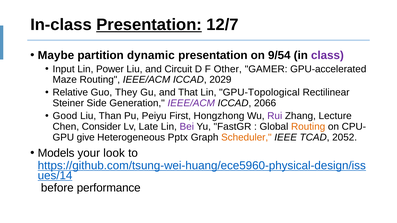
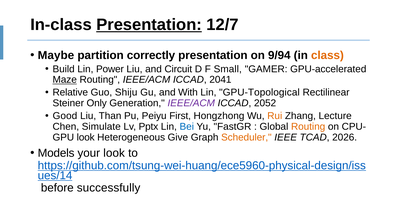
dynamic: dynamic -> correctly (151, 55)
9/54: 9/54 -> 9/94 (279, 55)
class colour: purple -> orange (327, 55)
Input: Input -> Build (64, 69)
Other: Other -> Small (228, 69)
Maze underline: none -> present (65, 80)
2029: 2029 -> 2041 (220, 80)
They: They -> Shiju (126, 93)
That: That -> With (188, 93)
Side: Side -> Only (97, 103)
2066: 2066 -> 2052 (265, 103)
Rui colour: purple -> orange (275, 116)
Consider: Consider -> Simulate (101, 127)
Late: Late -> Pptx (148, 127)
Bei colour: purple -> blue (187, 127)
give: give -> look (86, 138)
Pptx: Pptx -> Give (178, 138)
2052: 2052 -> 2026 (345, 138)
performance: performance -> successfully (109, 188)
